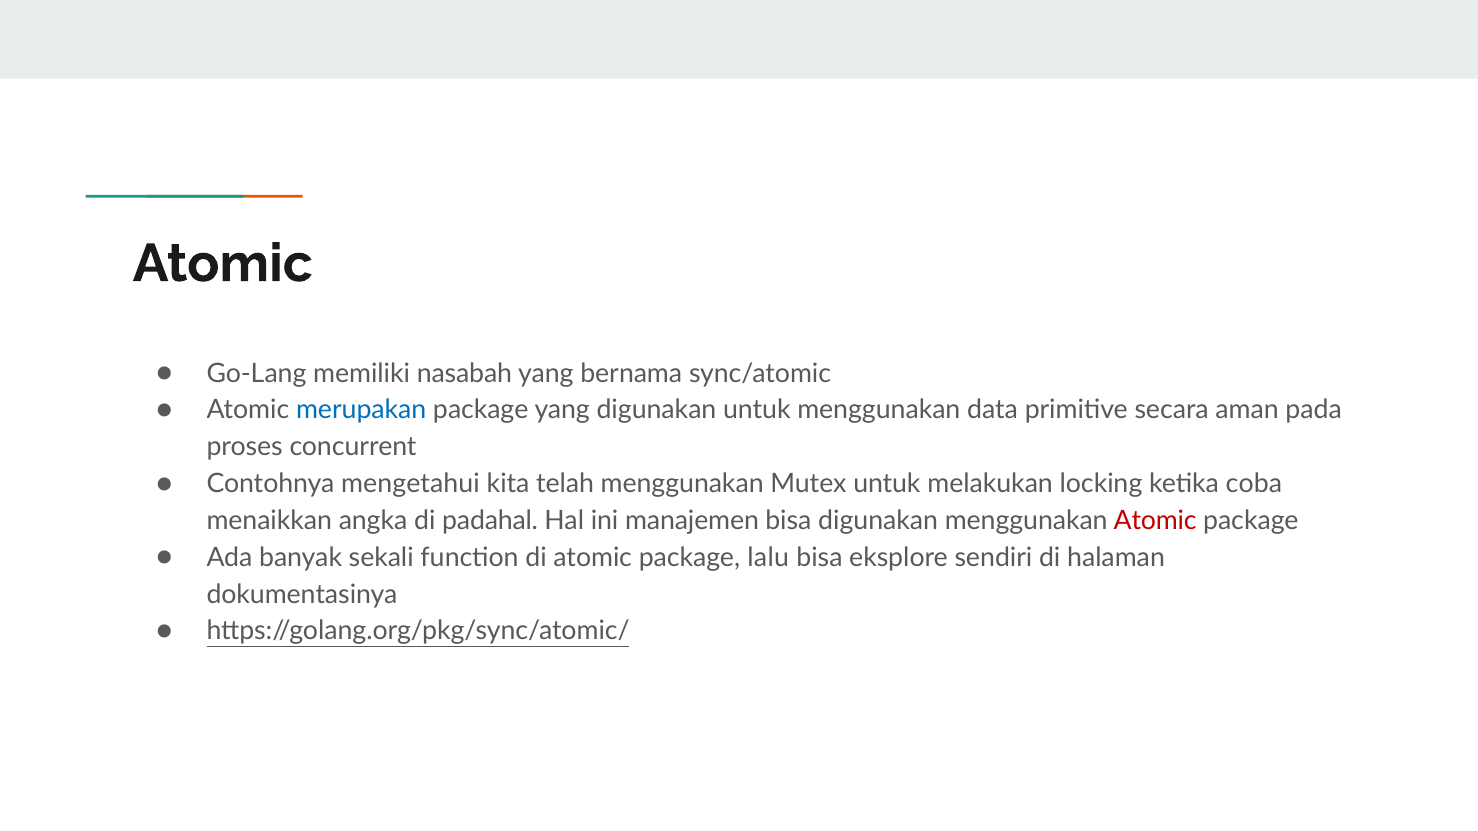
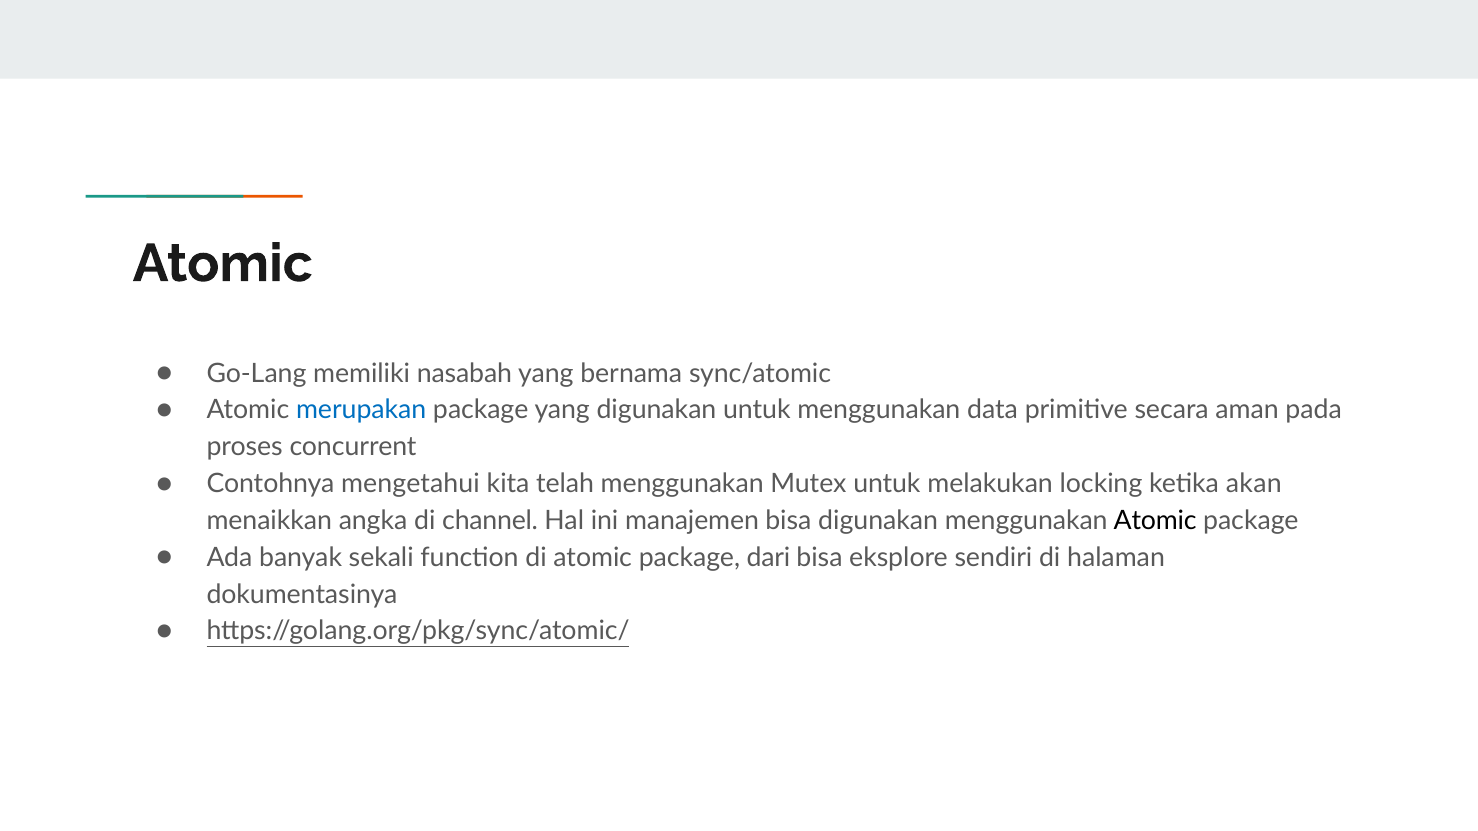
coba: coba -> akan (1254, 484)
padahal: padahal -> channel (490, 521)
Atomic colour: red -> black (1155, 521)
lalu: lalu -> dari (768, 558)
